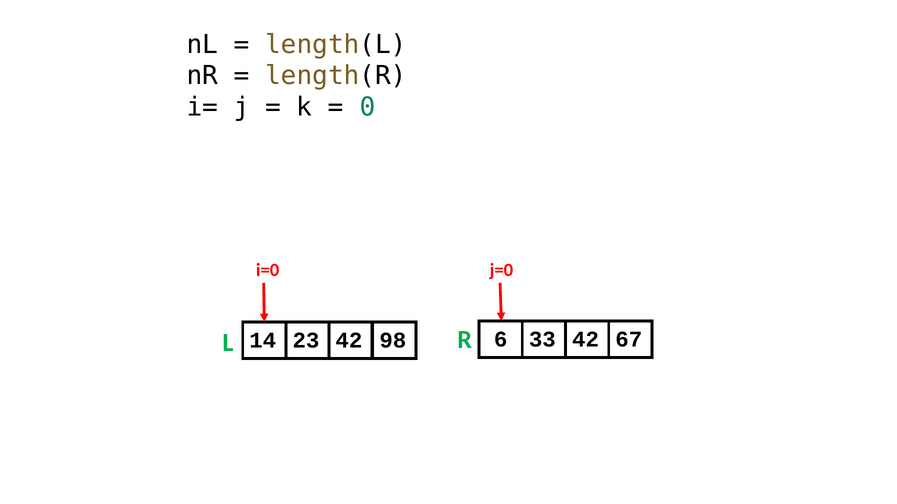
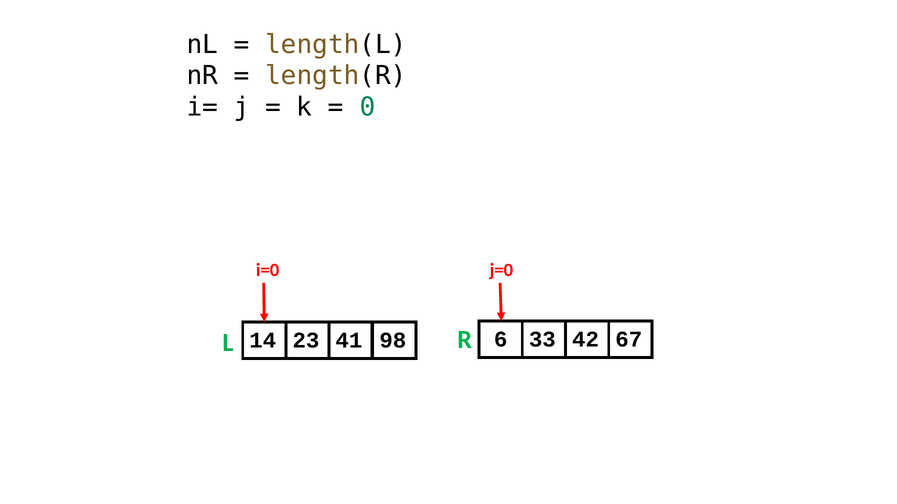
23 42: 42 -> 41 (349, 341)
